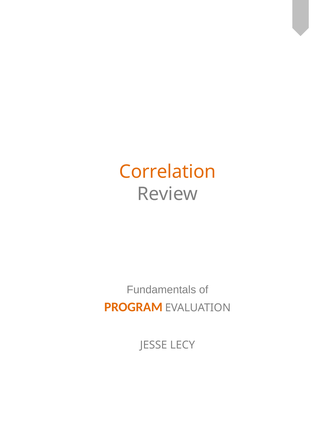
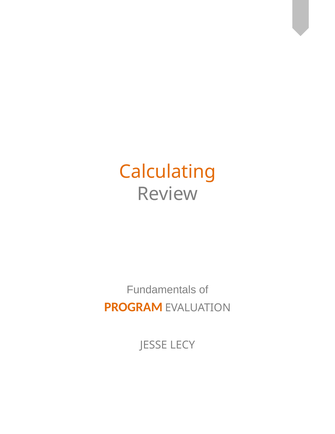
Correlation: Correlation -> Calculating (167, 171)
